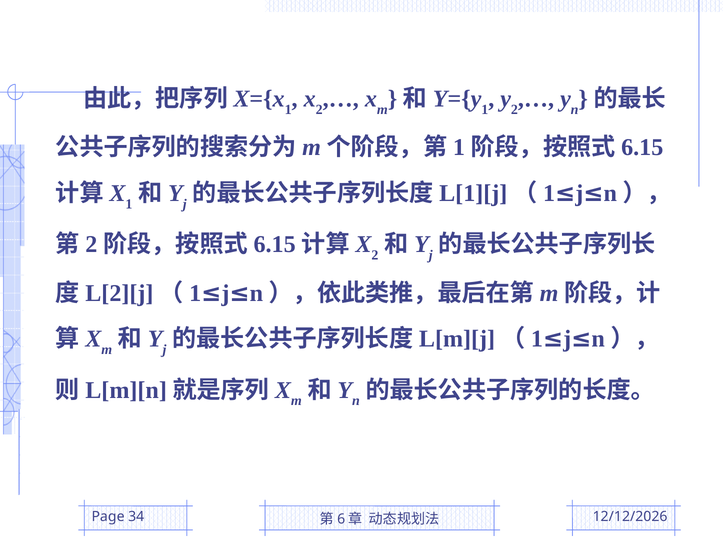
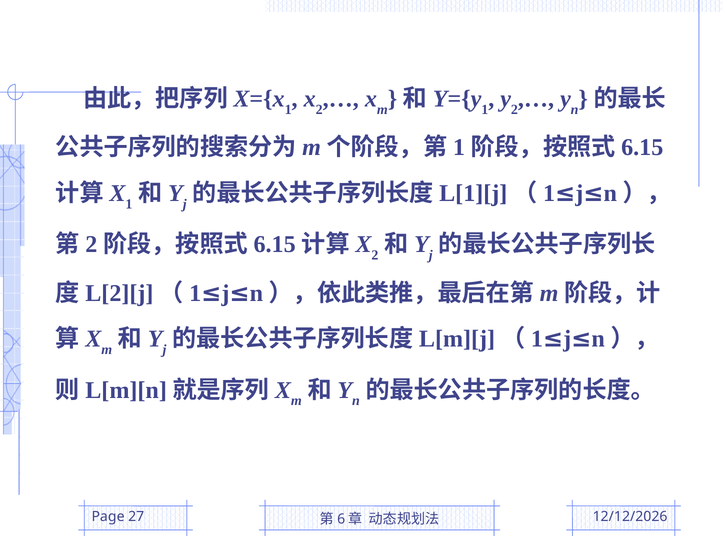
34: 34 -> 27 (136, 517)
